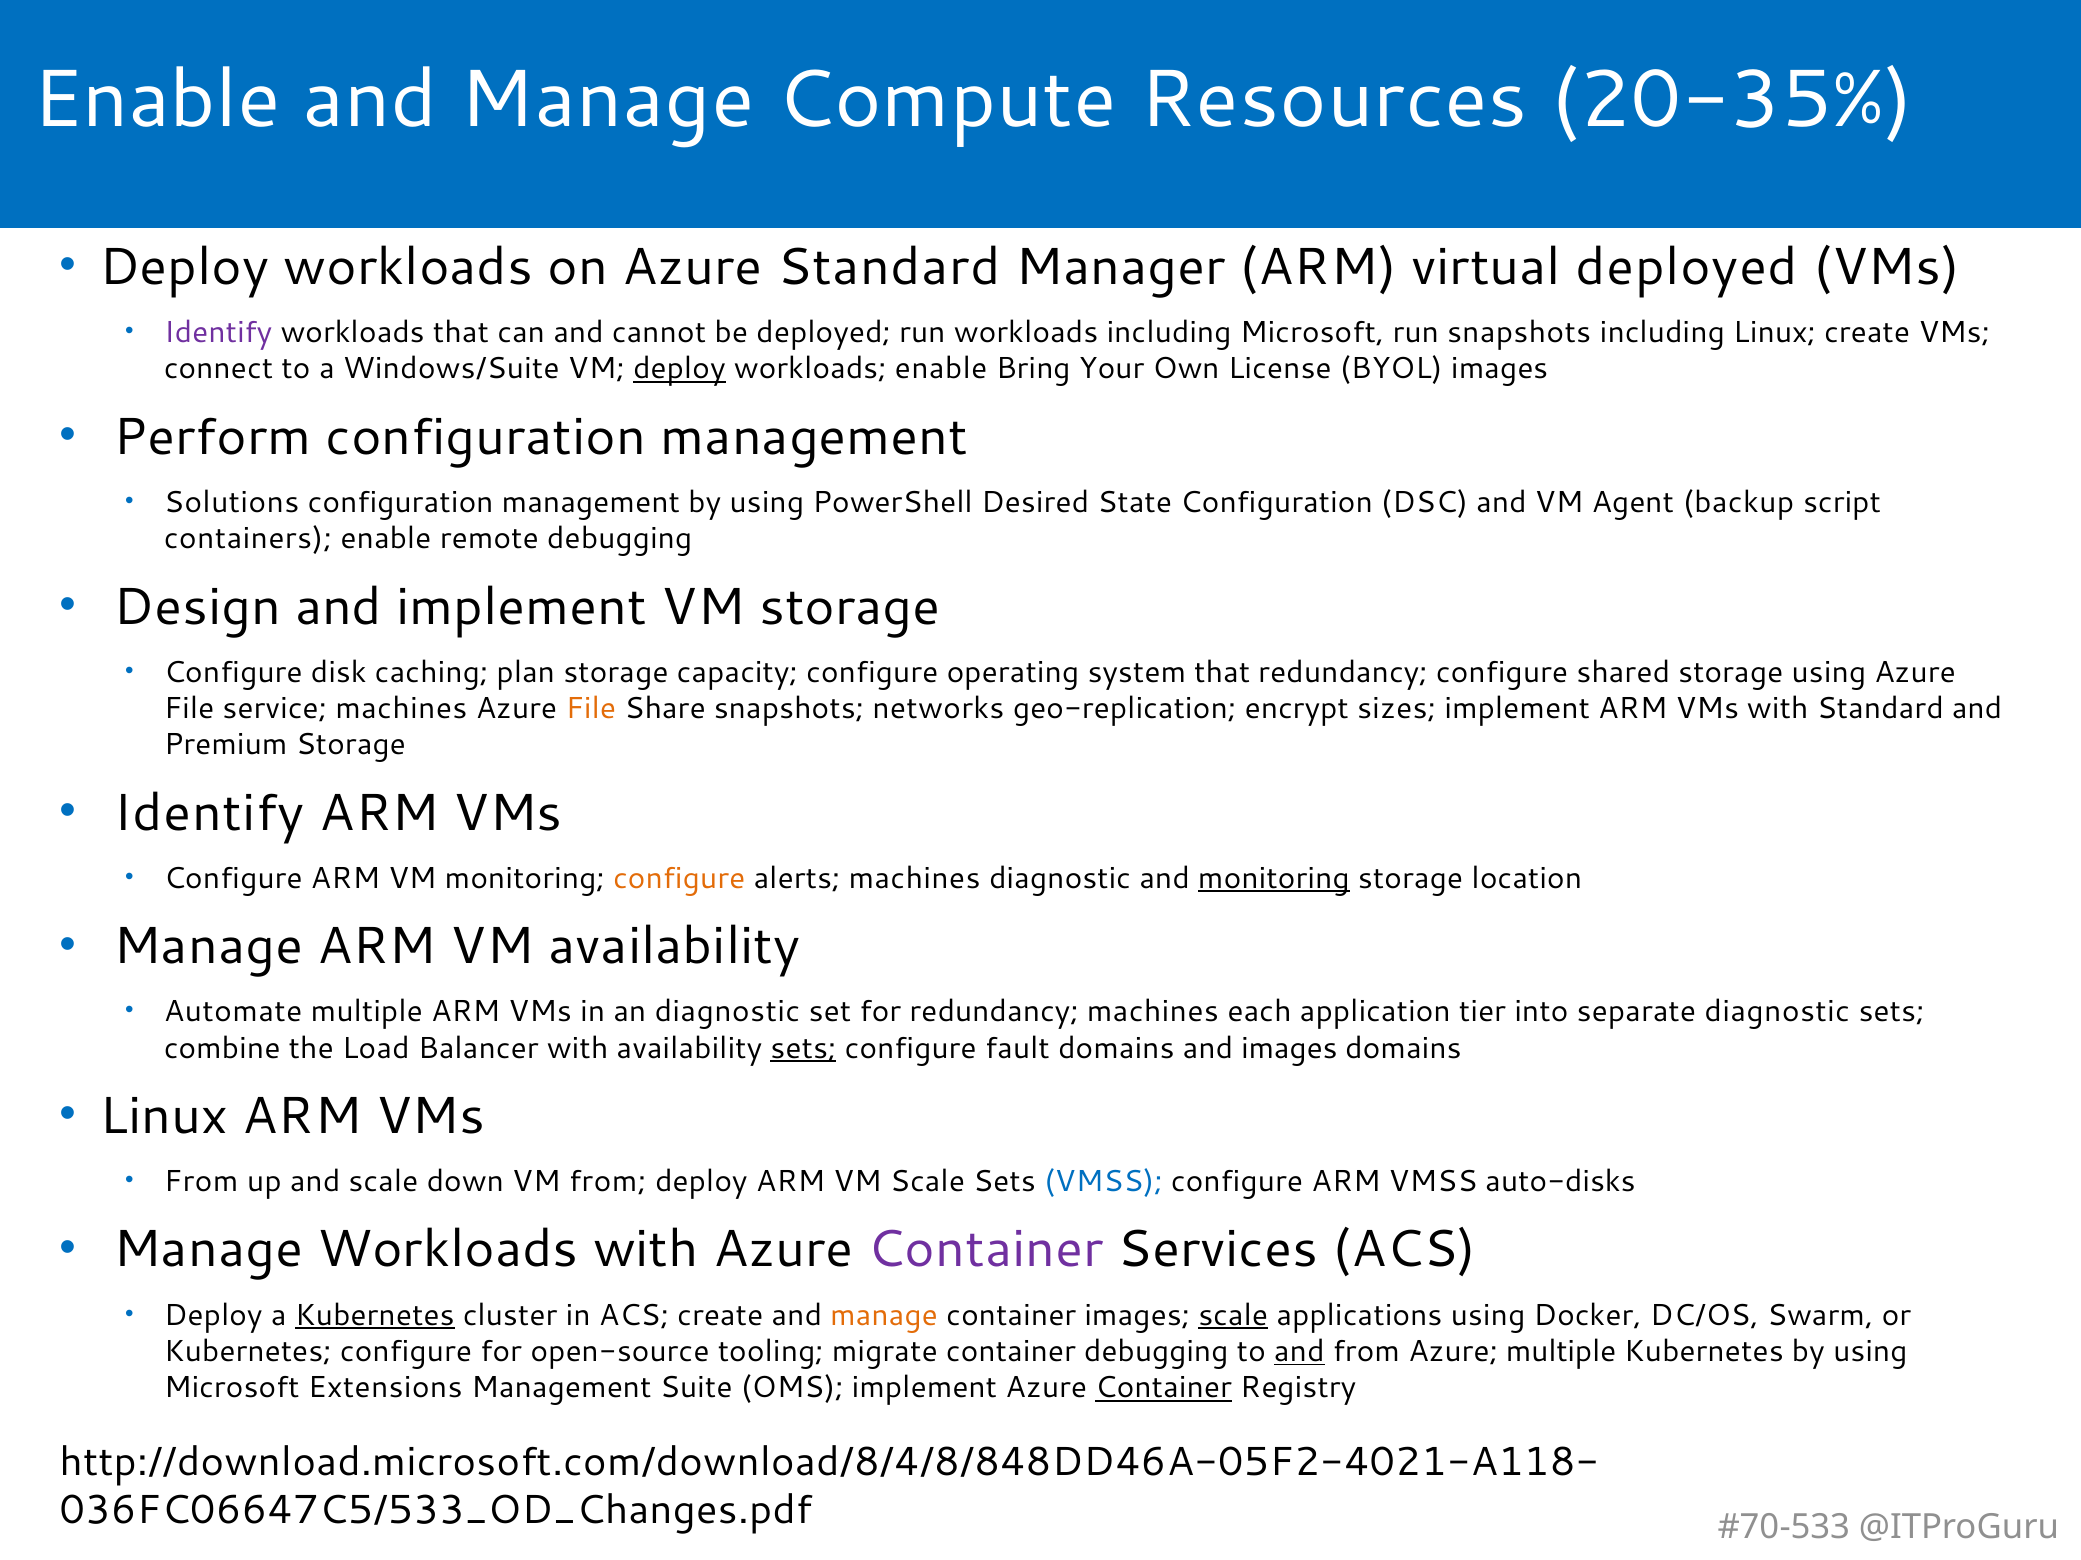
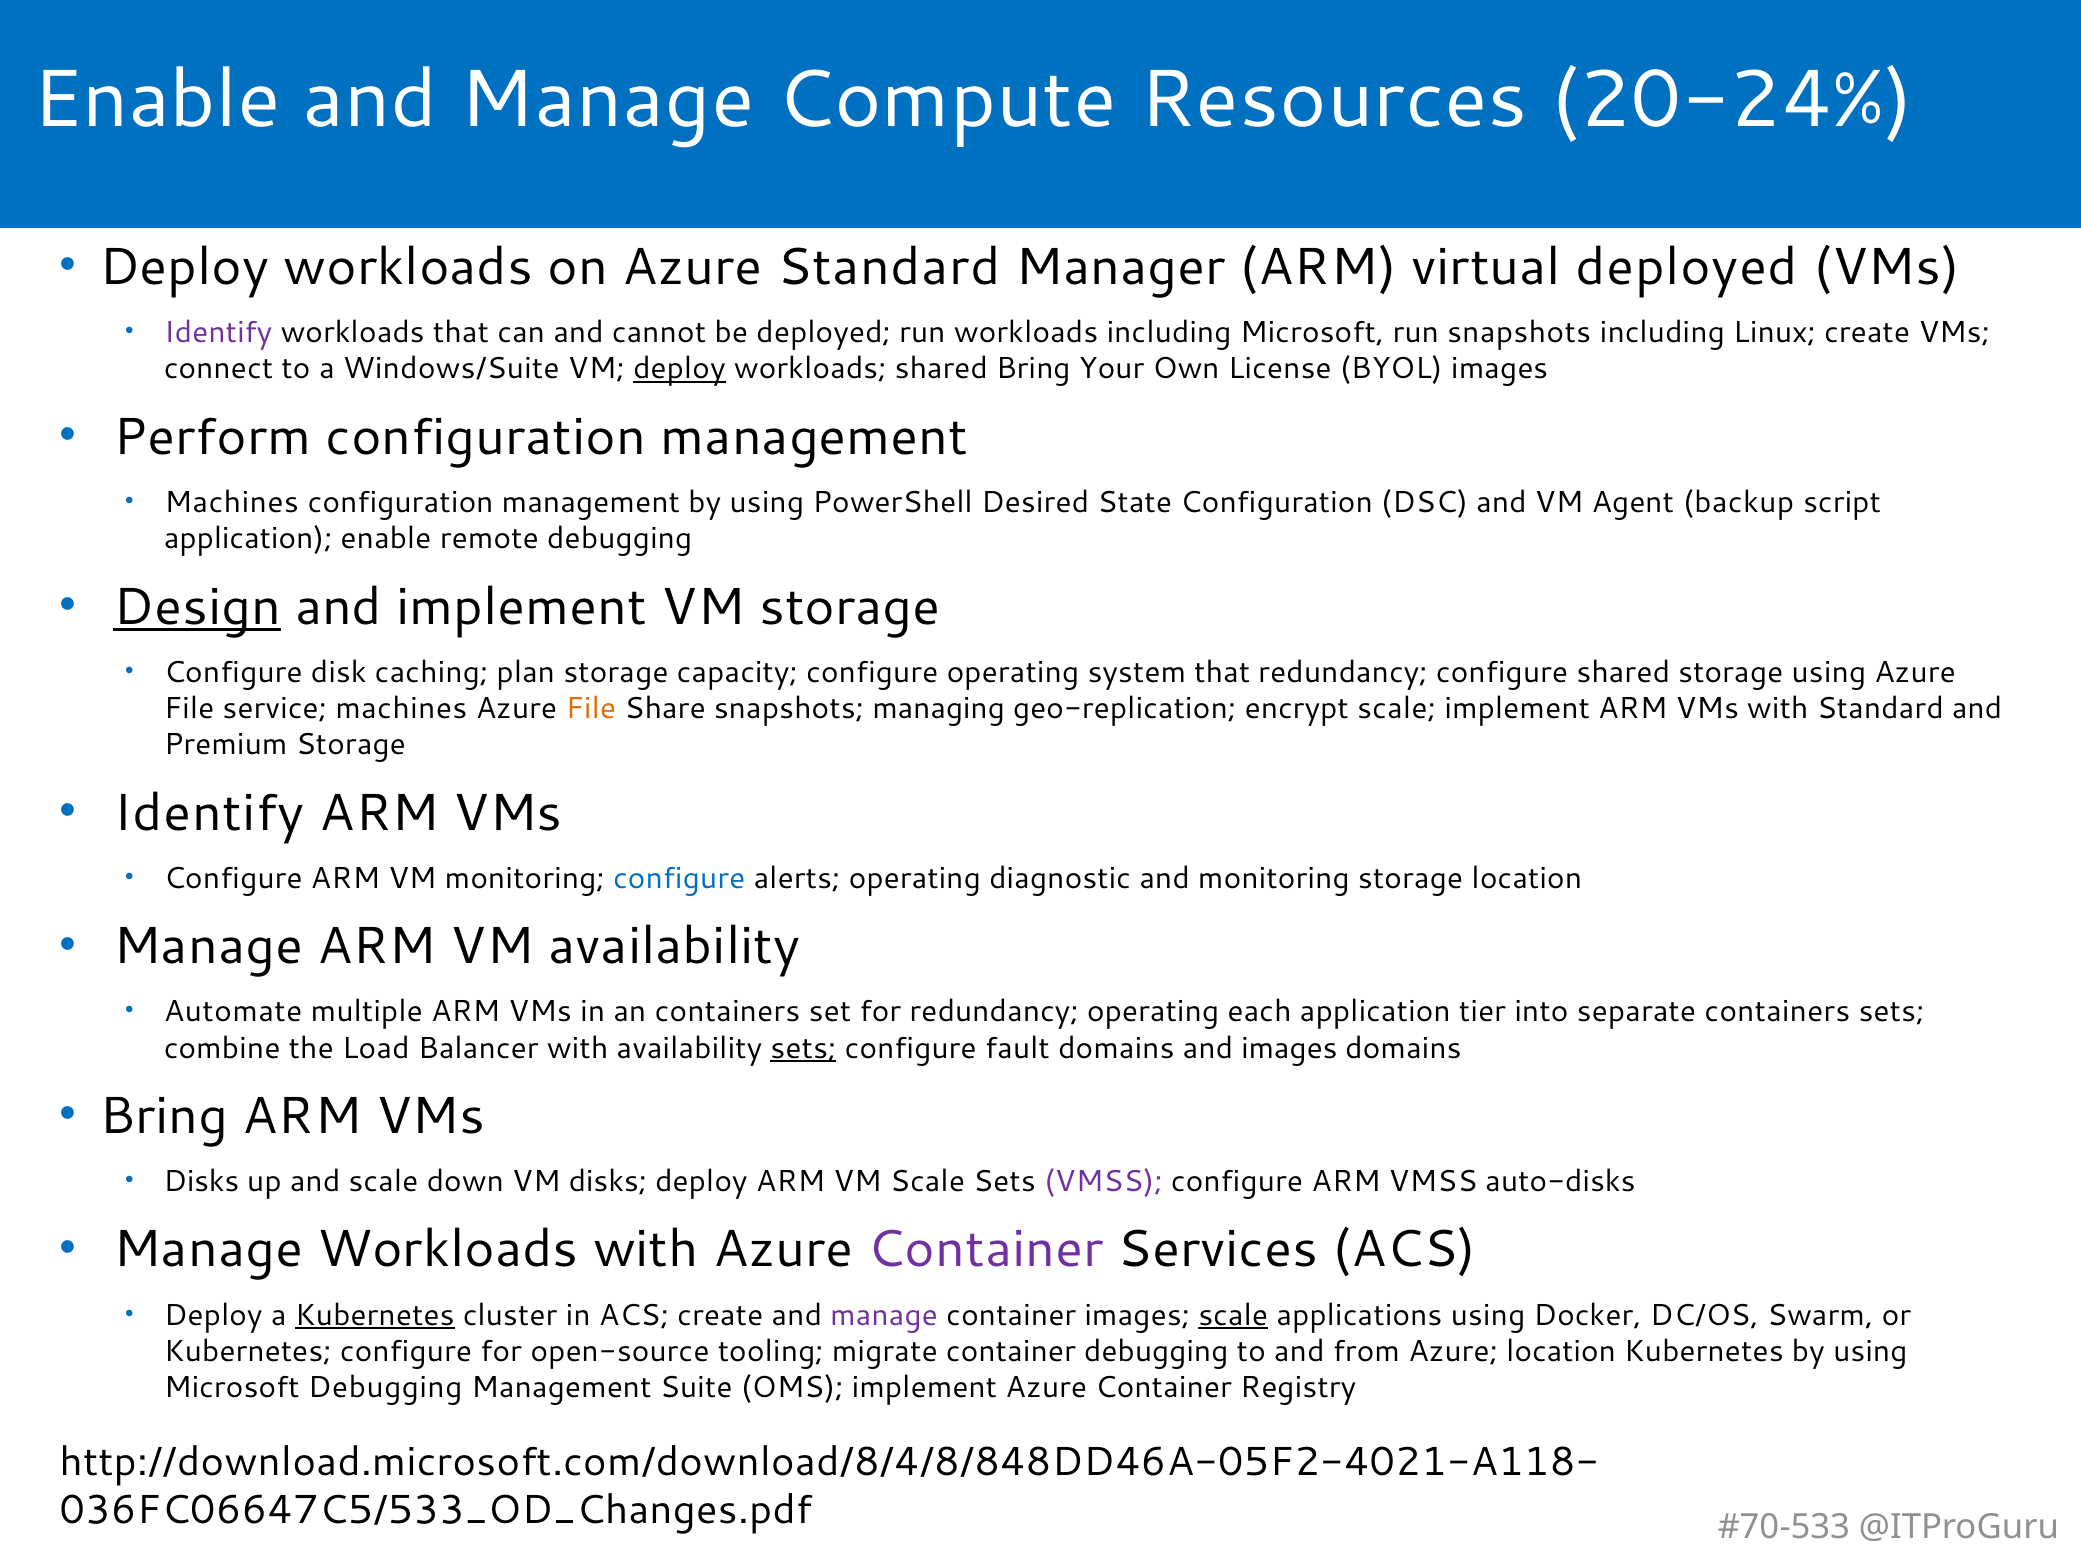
20-35%: 20-35% -> 20-24% (1732, 100)
workloads enable: enable -> shared (941, 369)
Solutions: Solutions -> Machines (232, 502)
containers: containers -> application (248, 539)
Design underline: none -> present (197, 607)
networks: networks -> managing (939, 709)
encrypt sizes: sizes -> scale (1397, 709)
configure colour: orange -> blue (679, 879)
alerts machines: machines -> operating (915, 879)
monitoring underline: present -> none (1274, 879)
an diagnostic: diagnostic -> containers (727, 1012)
redundancy machines: machines -> operating (1153, 1012)
separate diagnostic: diagnostic -> containers (1777, 1012)
Linux: Linux -> Bring (164, 1117)
From: From -> Disks (201, 1182)
VM from: from -> disks (608, 1182)
VMSS colour: blue -> purple (1103, 1182)
manage colour: orange -> purple (884, 1316)
and underline: present -> none (1299, 1352)
Azure multiple: multiple -> location (1561, 1352)
Microsoft Extensions: Extensions -> Debugging (385, 1388)
Container underline: present -> none (1164, 1388)
